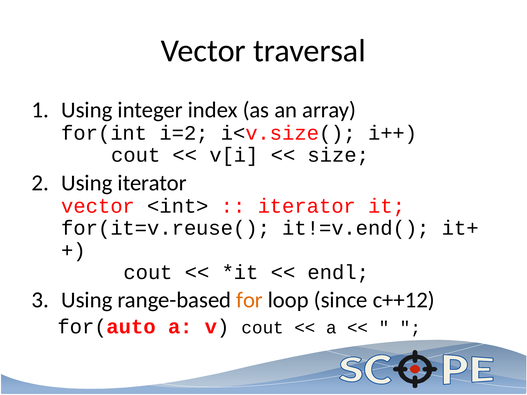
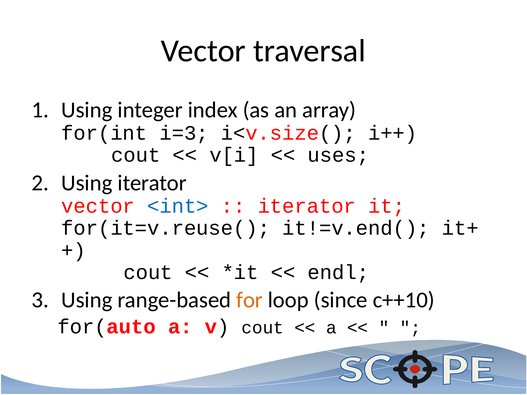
i=2: i=2 -> i=3 (184, 133)
size: size -> uses (338, 155)
<int> colour: black -> blue (178, 206)
c++12: c++12 -> c++10 (404, 300)
